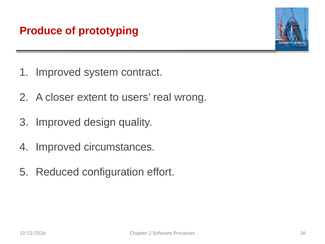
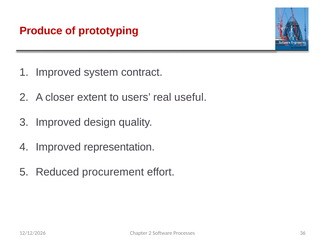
wrong: wrong -> useful (191, 97)
circumstances: circumstances -> representation (119, 147)
configuration: configuration -> procurement (113, 172)
